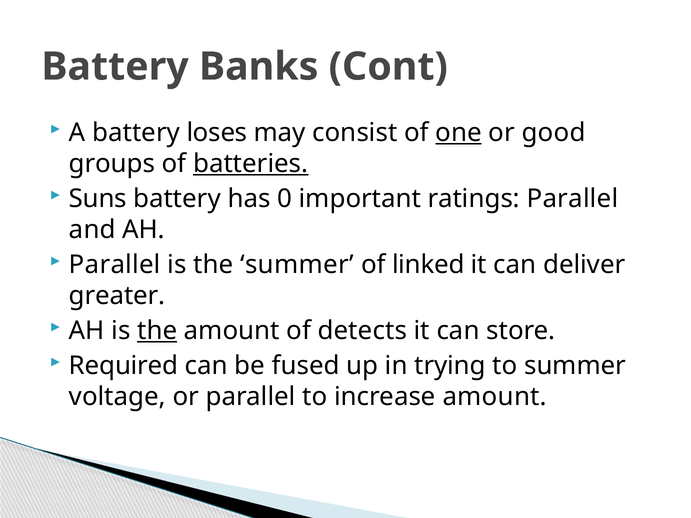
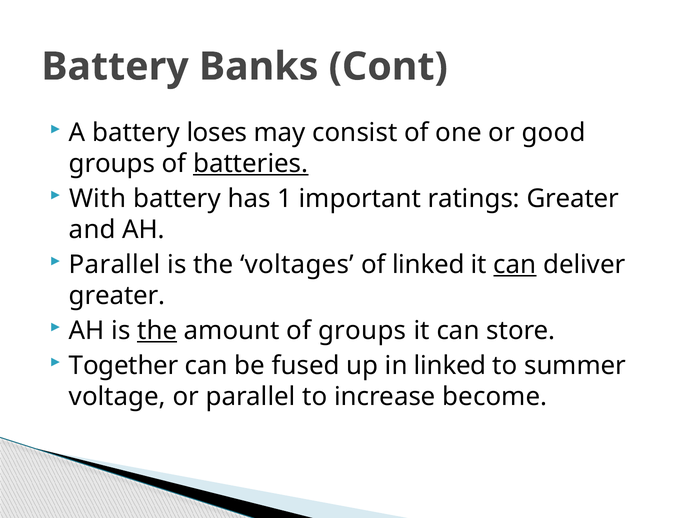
one underline: present -> none (459, 133)
Suns: Suns -> With (98, 199)
0: 0 -> 1 (285, 199)
ratings Parallel: Parallel -> Greater (573, 199)
the summer: summer -> voltages (297, 265)
can underline: none -> present (515, 265)
of detects: detects -> groups (362, 331)
Required: Required -> Together (124, 366)
in trying: trying -> linked (450, 366)
increase amount: amount -> become (495, 397)
